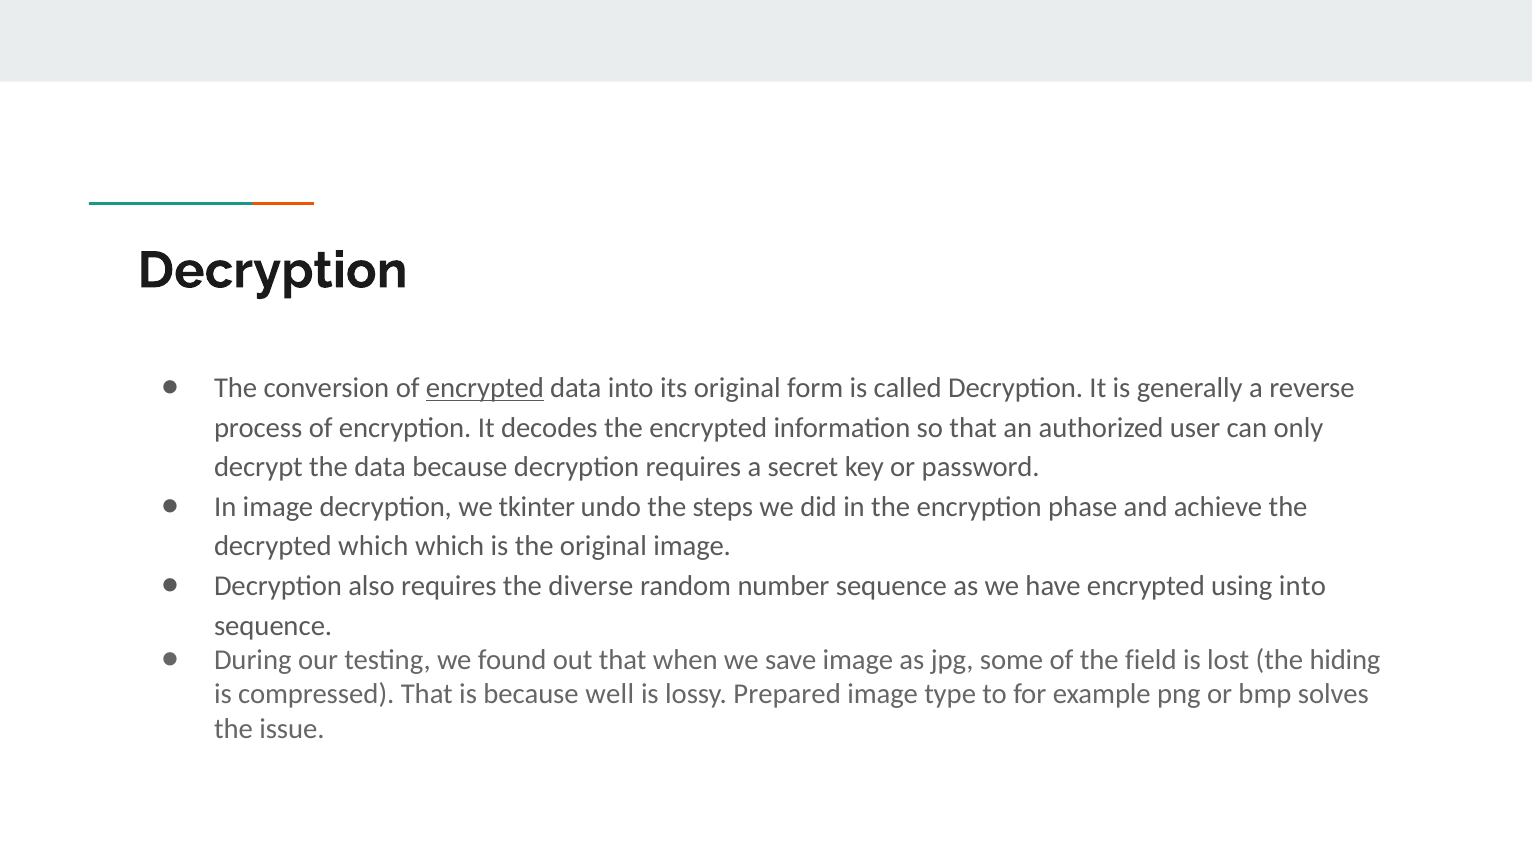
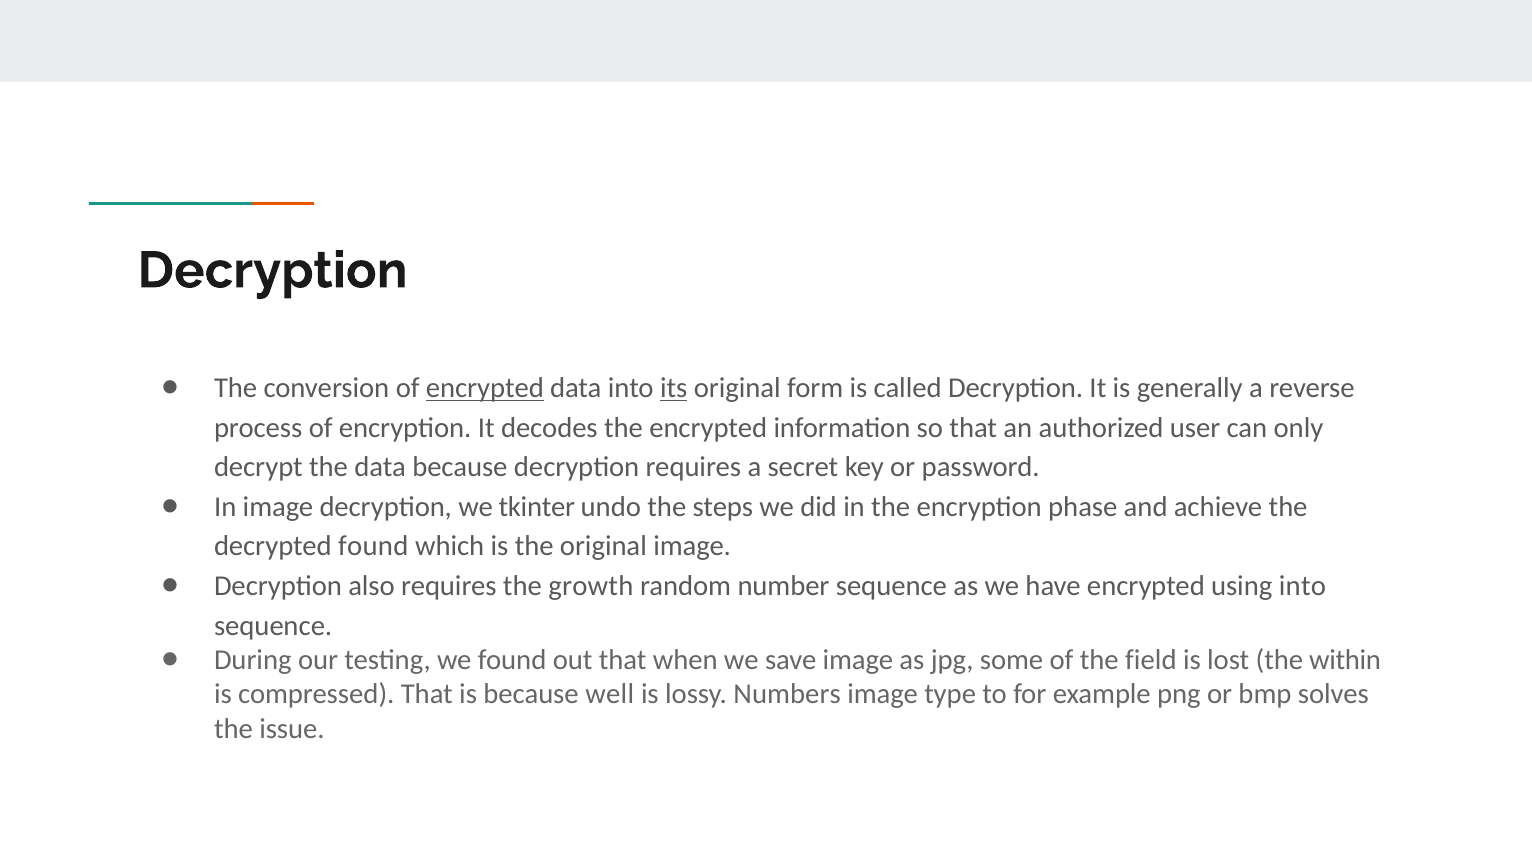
its underline: none -> present (674, 388)
decrypted which: which -> found (373, 546)
diverse: diverse -> growth (591, 586)
hiding: hiding -> within (1345, 660)
Prepared: Prepared -> Numbers (787, 694)
